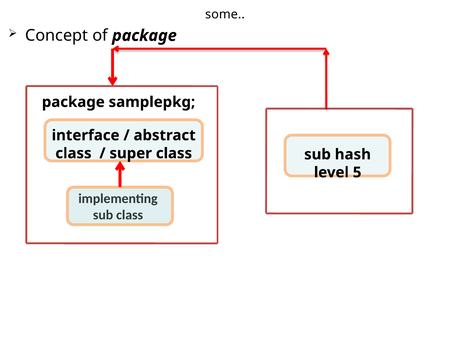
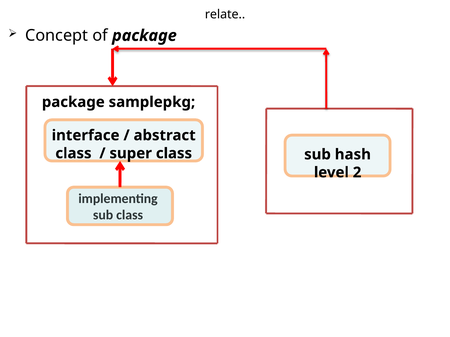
some: some -> relate (225, 14)
5: 5 -> 2 (357, 173)
